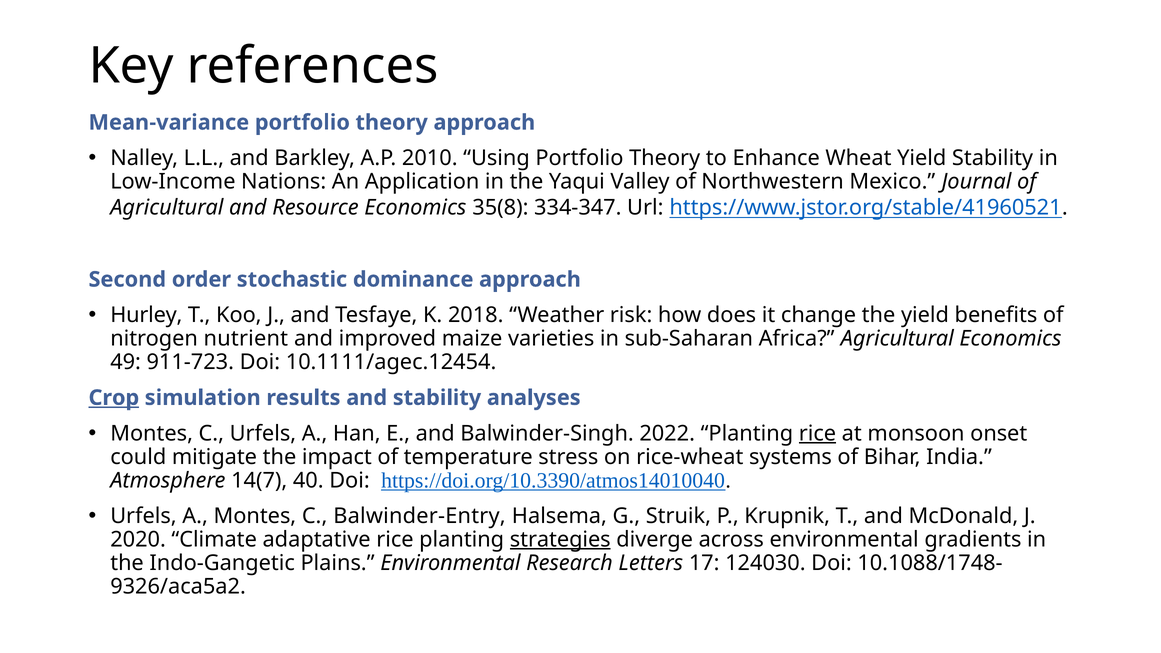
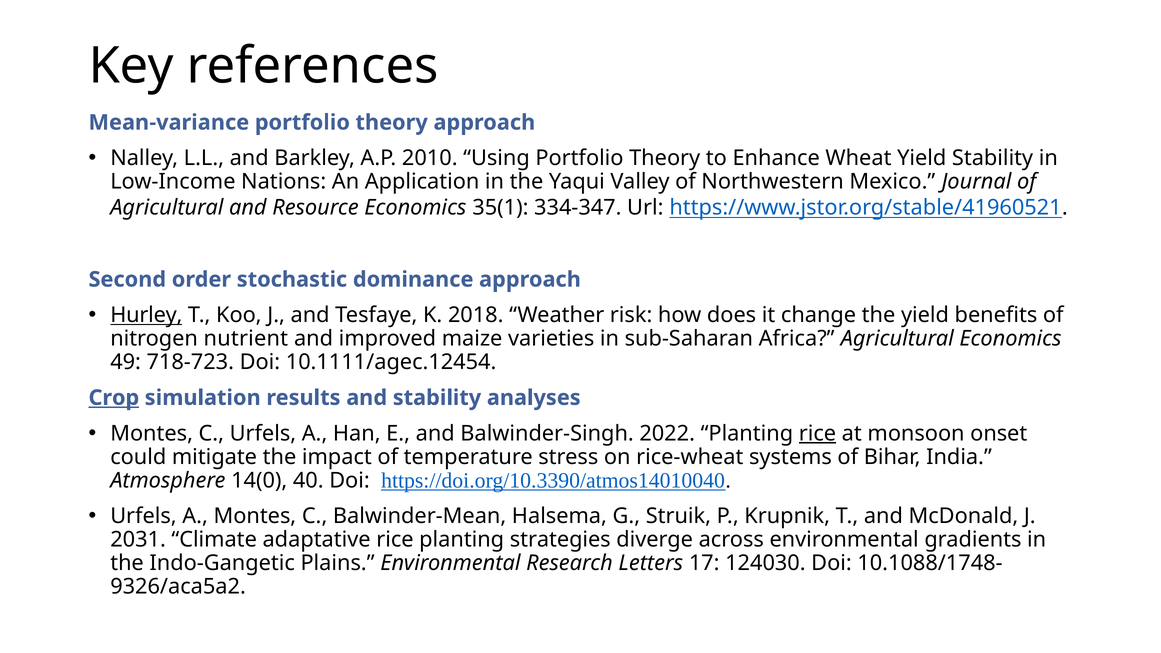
35(8: 35(8 -> 35(1 (500, 208)
Hurley underline: none -> present (146, 315)
911-723: 911-723 -> 718-723 (190, 362)
14(7: 14(7 -> 14(0 (259, 480)
Balwinder-Entry: Balwinder-Entry -> Balwinder-Mean (420, 516)
2020: 2020 -> 2031 (138, 540)
strategies underline: present -> none (560, 540)
